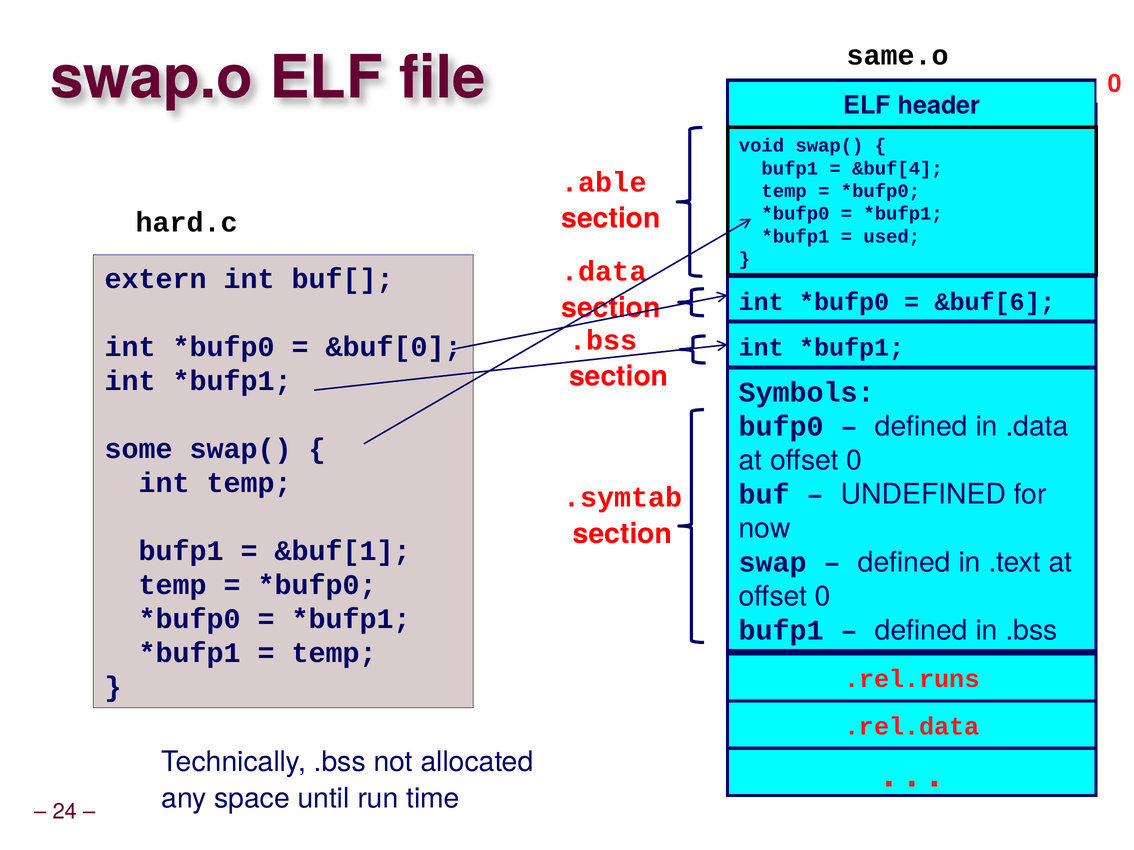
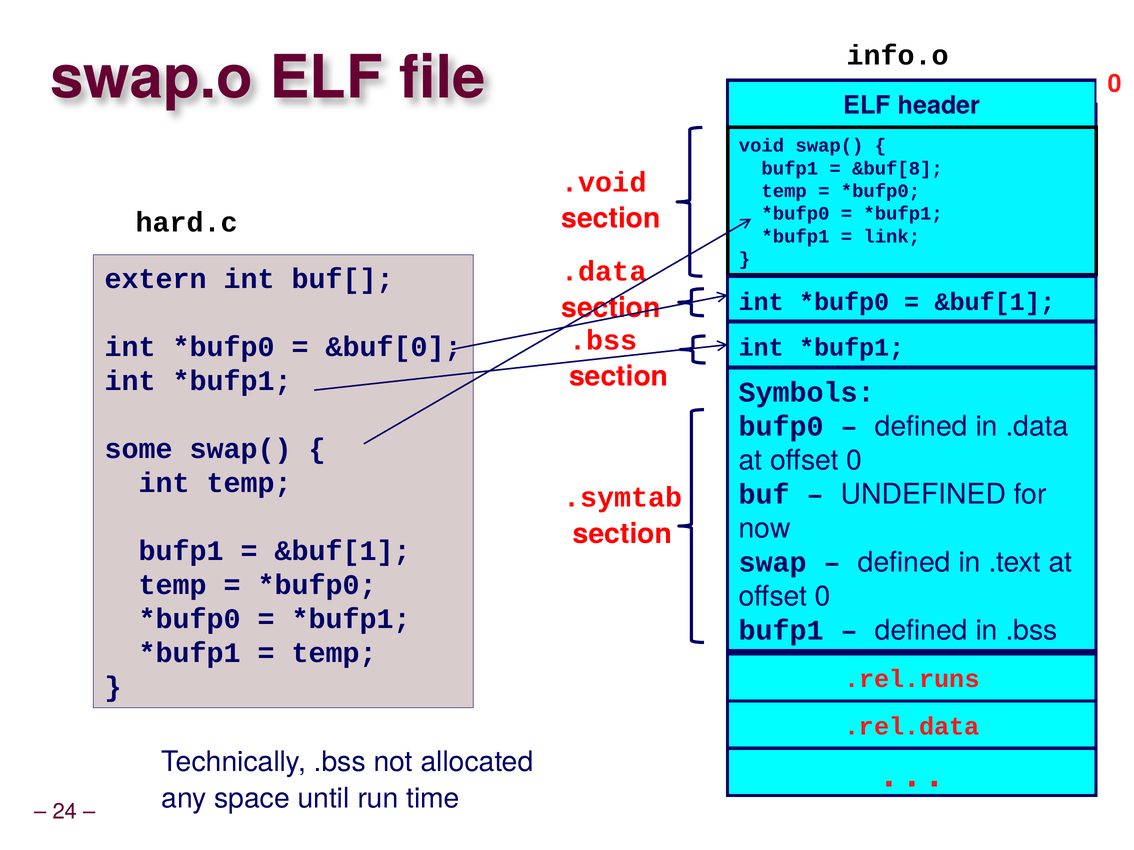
same.o: same.o -> info.o (898, 55)
&buf[4: &buf[4 -> &buf[8 (897, 168)
.able: .able -> .void (604, 182)
used: used -> link (892, 237)
&buf[6: &buf[6 -> &buf[1 (995, 302)
